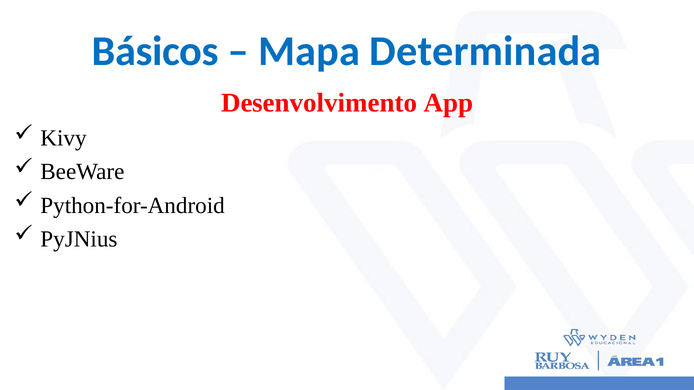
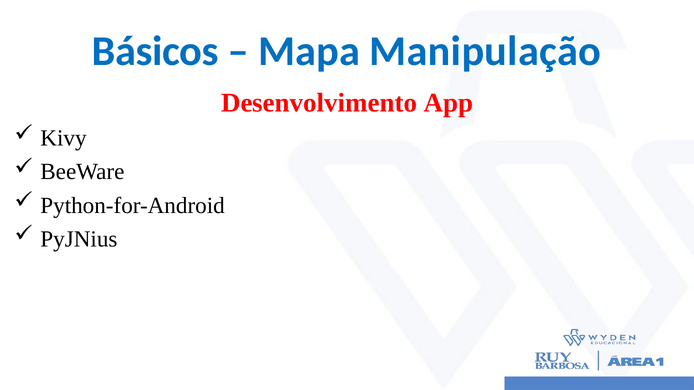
Determinada: Determinada -> Manipulação (485, 51)
